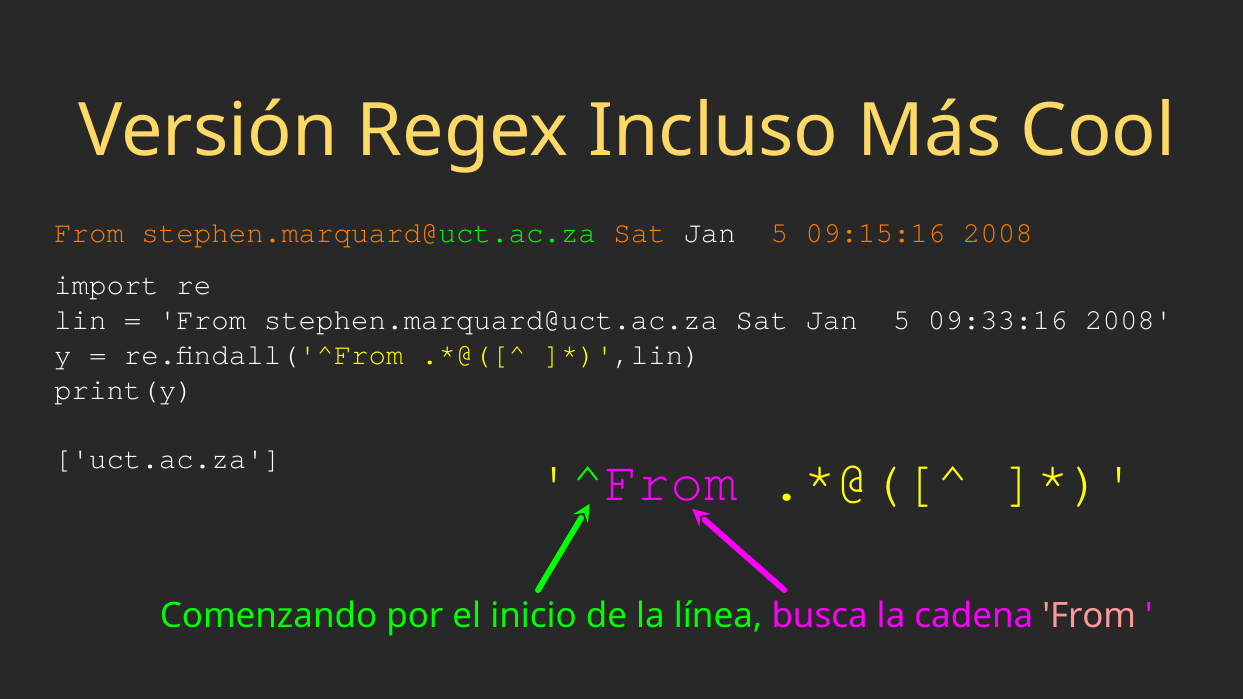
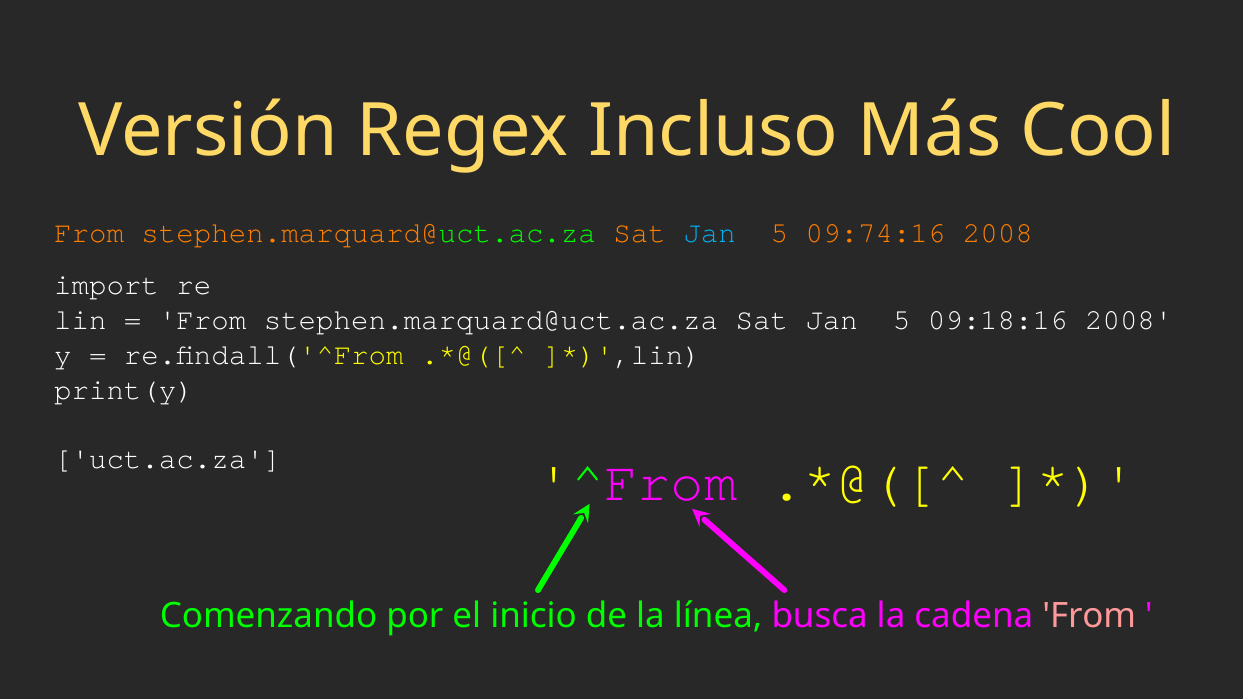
Jan colour: white -> light blue (710, 233)
09:15:16: 09:15:16 -> 09:74:16 (876, 233)
09:33:16: 09:33:16 -> 09:18:16 (998, 320)
